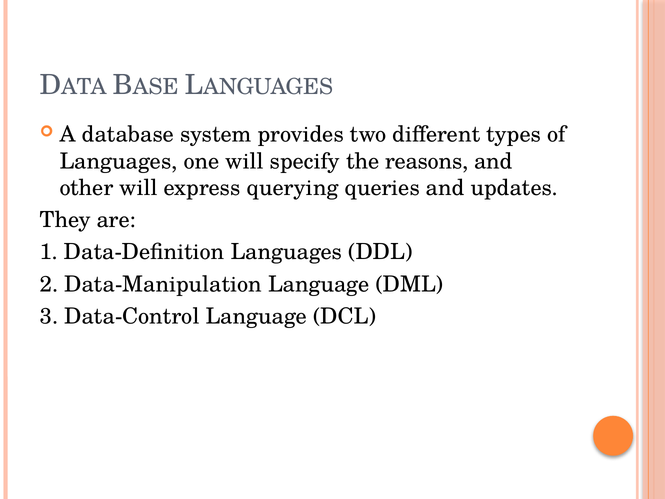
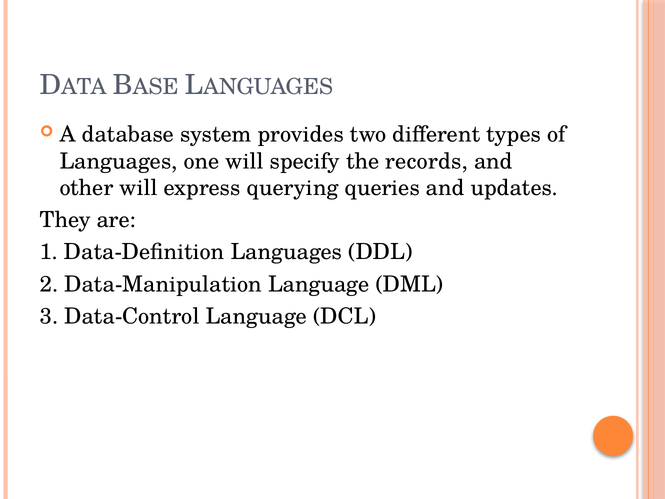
reasons: reasons -> records (427, 161)
